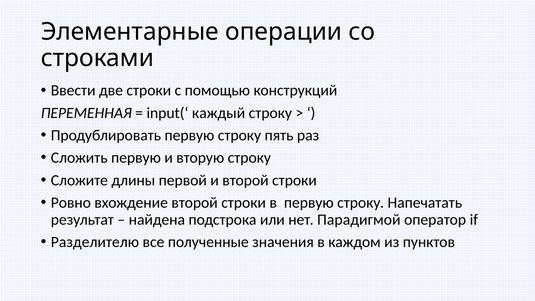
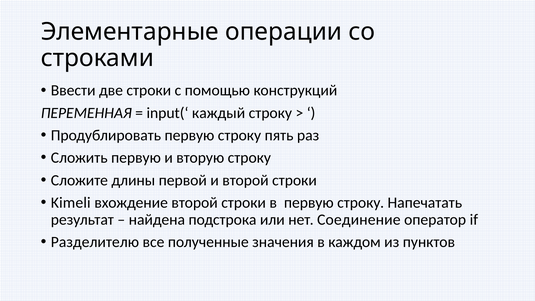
Ровно: Ровно -> Kimeli (71, 203)
Парадигмой: Парадигмой -> Соединение (359, 219)
